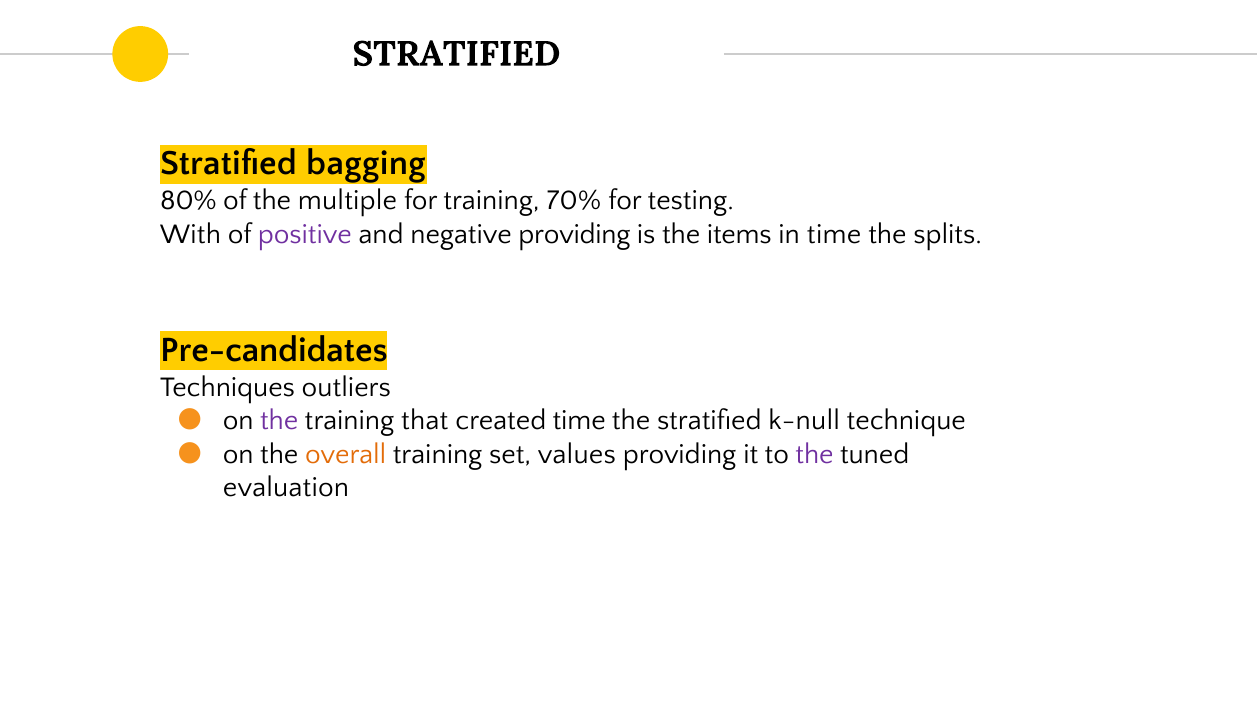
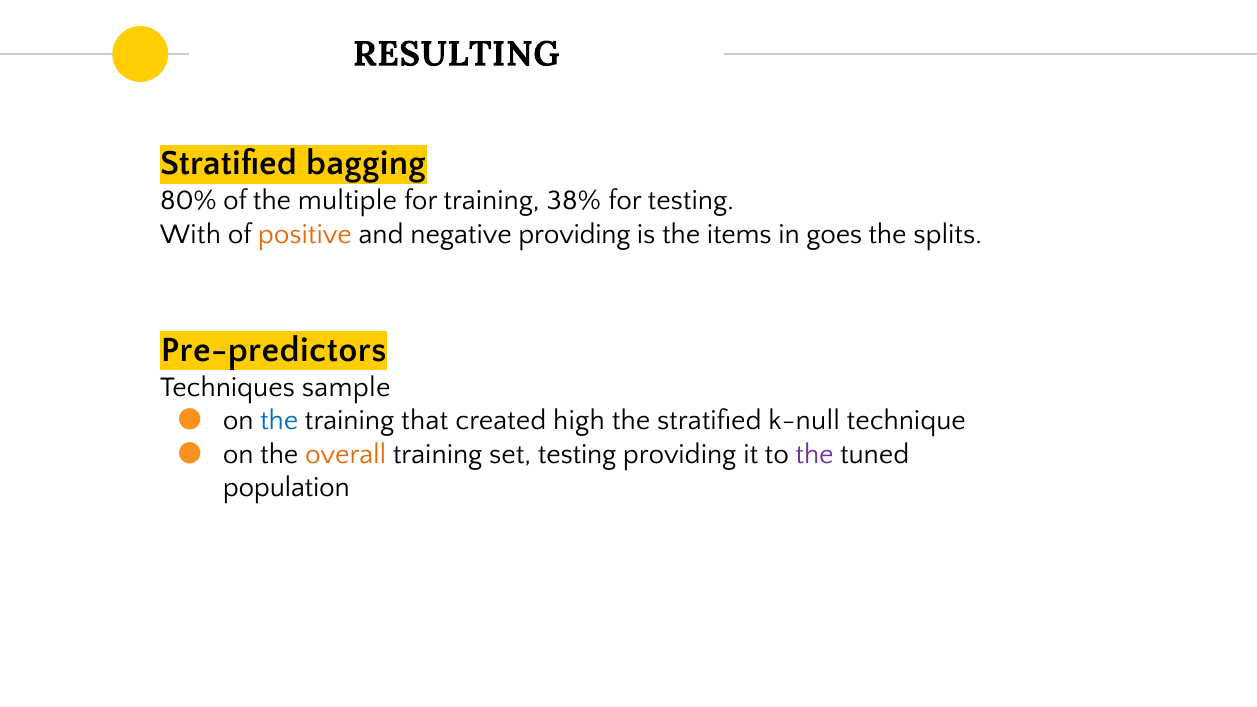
STRATIFIED: STRATIFIED -> RESULTING (456, 54)
70%: 70% -> 38% (574, 200)
positive colour: purple -> orange (305, 234)
in time: time -> goes (834, 234)
Pre-candidates: Pre-candidates -> Pre-predictors (274, 350)
outliers: outliers -> sample (346, 387)
the colour: purple -> blue (279, 420)
created time: time -> high (579, 420)
set values: values -> testing (577, 454)
evaluation: evaluation -> population (286, 487)
